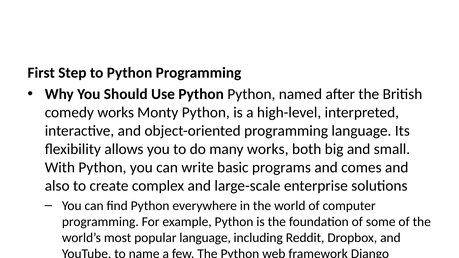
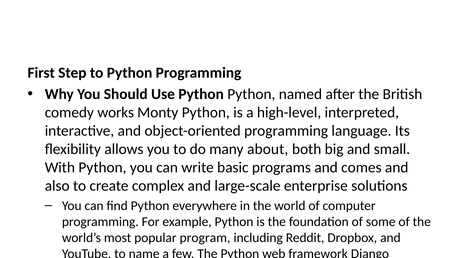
many works: works -> about (268, 149)
popular language: language -> program (205, 238)
